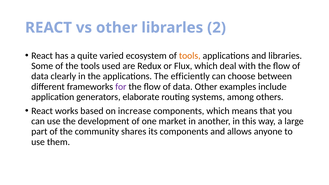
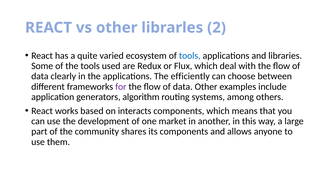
tools colour: orange -> blue (190, 56)
elaborate: elaborate -> algorithm (141, 97)
increase: increase -> interacts (135, 111)
